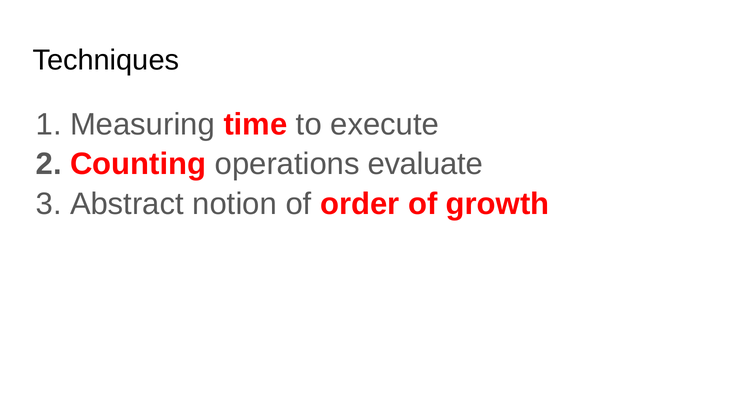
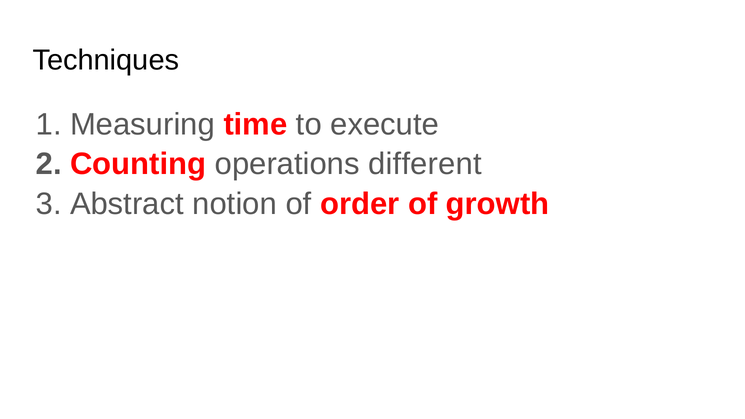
evaluate: evaluate -> different (425, 164)
